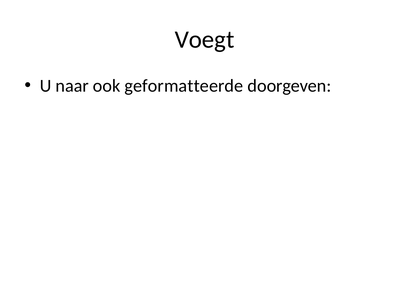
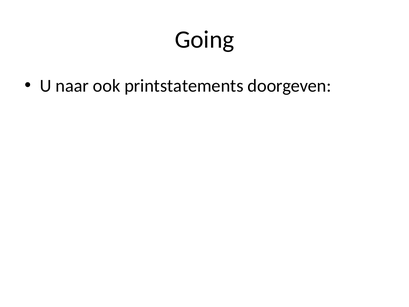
Voegt: Voegt -> Going (204, 40)
geformatteerde: geformatteerde -> printstatements (184, 86)
